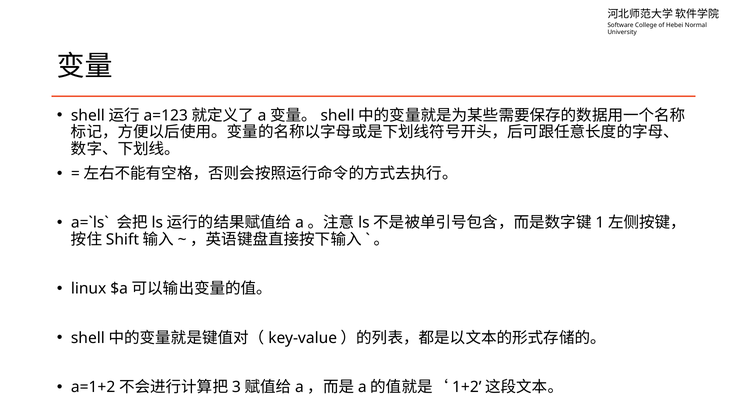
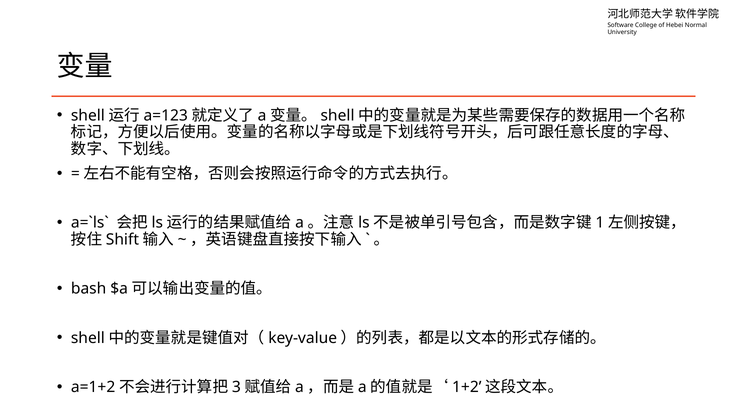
linux: linux -> bash (89, 289)
